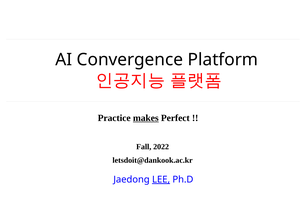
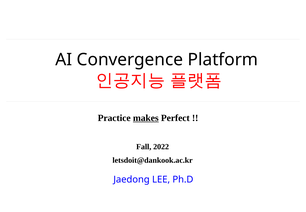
LEE underline: present -> none (161, 179)
